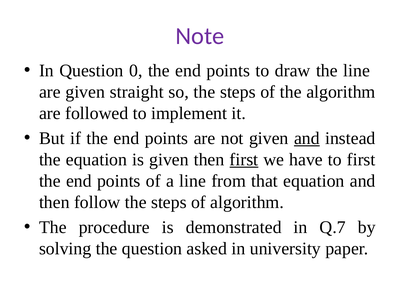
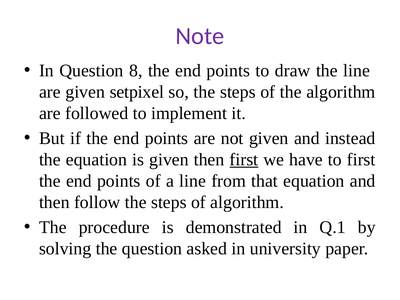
0: 0 -> 8 (136, 71)
straight: straight -> setpixel (137, 92)
and underline: present -> none (307, 138)
Q.7: Q.7 -> Q.1 (333, 227)
